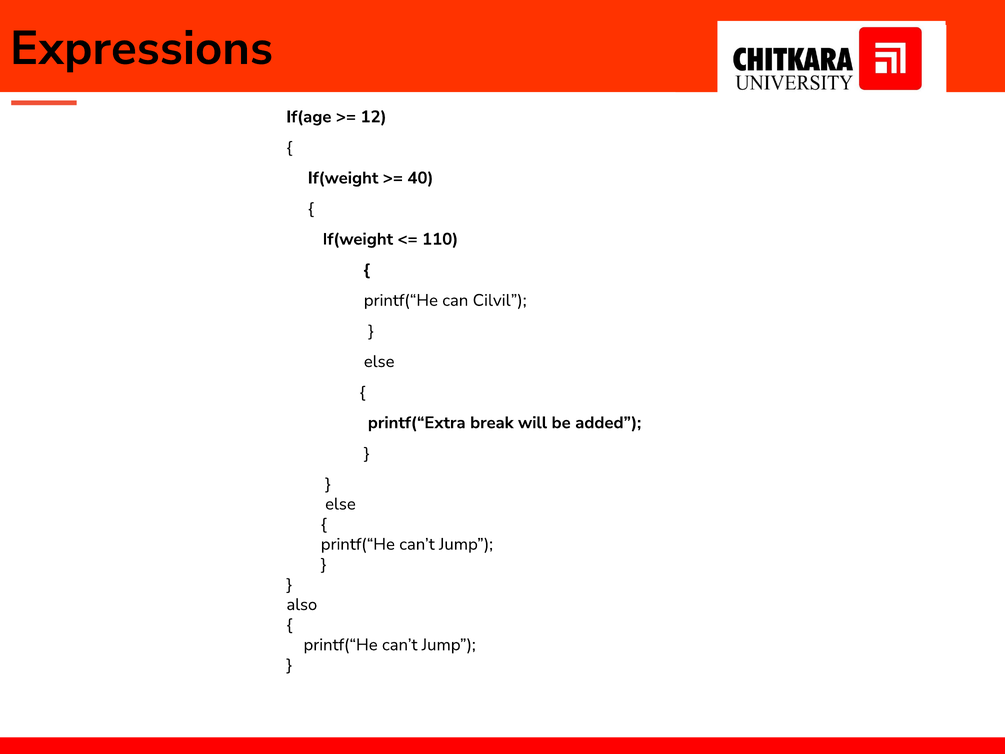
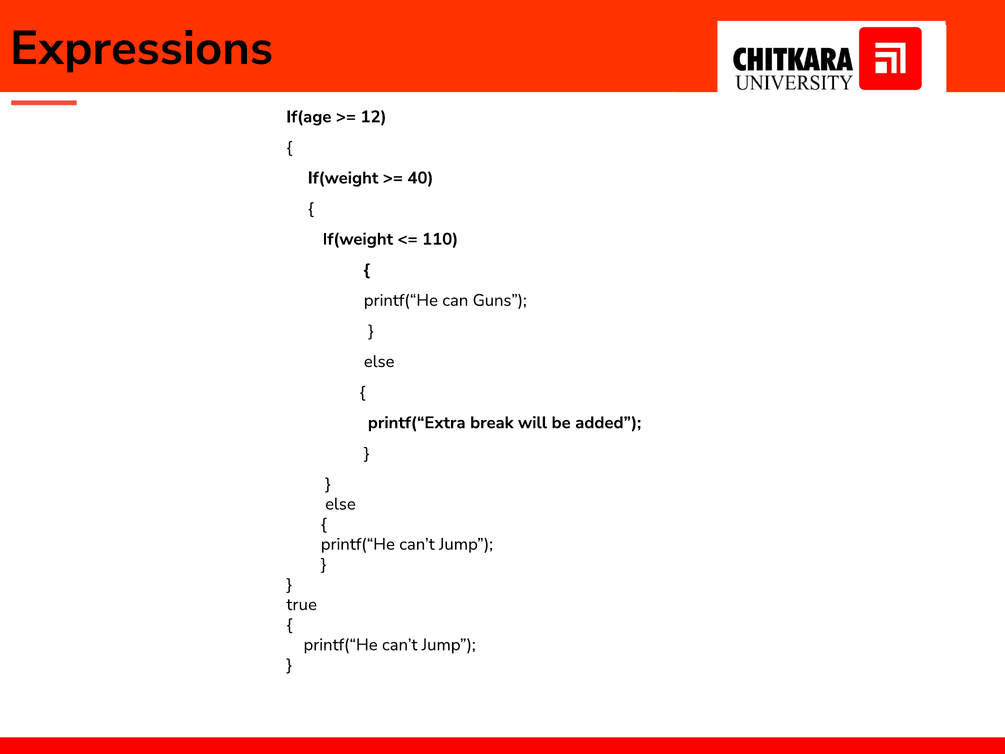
Cilvil: Cilvil -> Guns (500, 300)
also: also -> true (302, 604)
